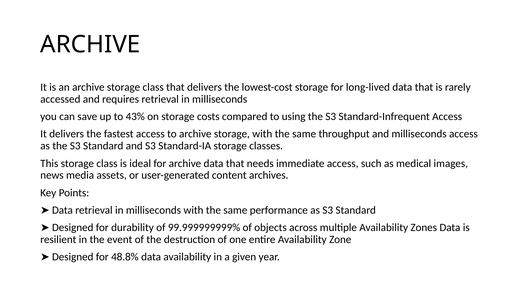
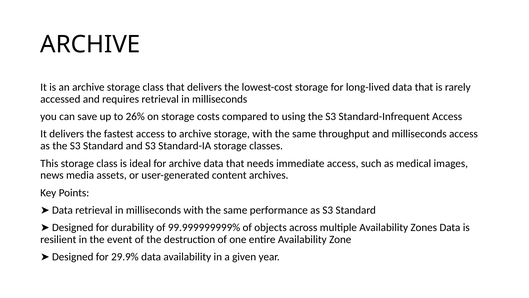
43%: 43% -> 26% (135, 116)
48.8%: 48.8% -> 29.9% (125, 257)
